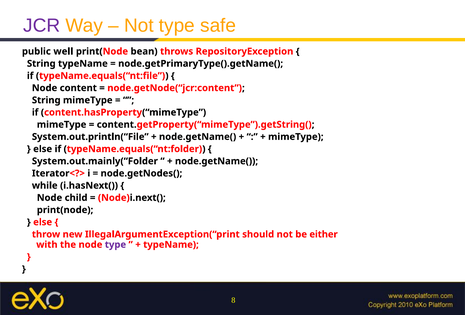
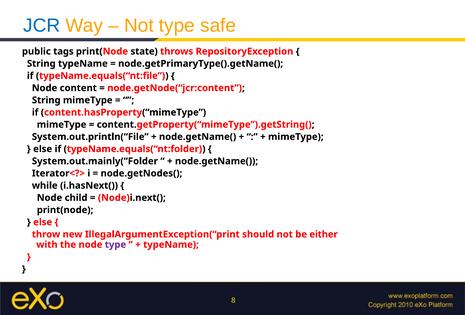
JCR colour: purple -> blue (42, 25)
well: well -> tags (63, 51)
bean: bean -> state (144, 51)
